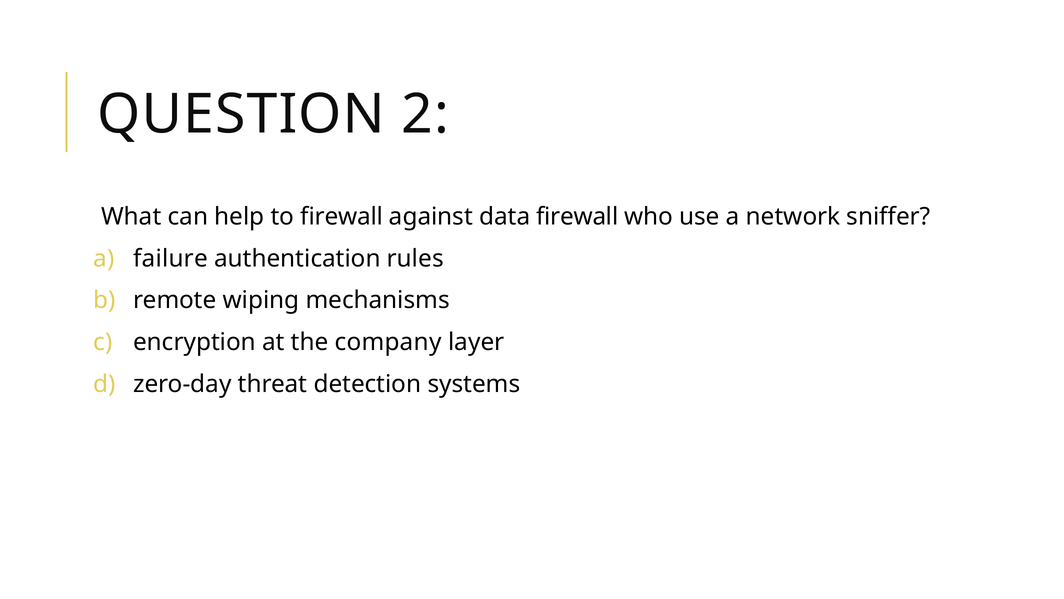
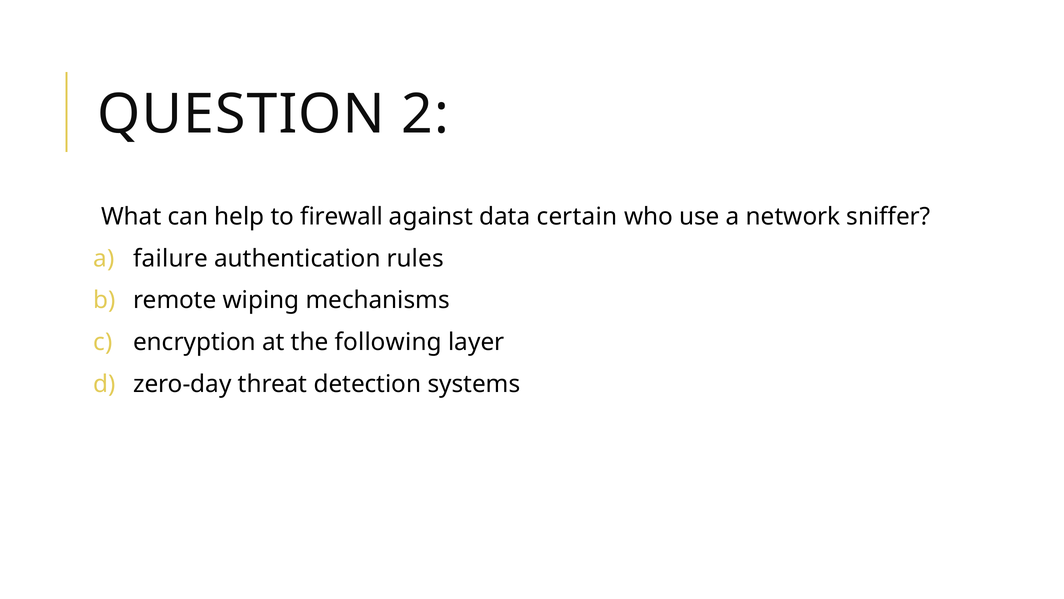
data firewall: firewall -> certain (577, 216)
company: company -> following (388, 342)
